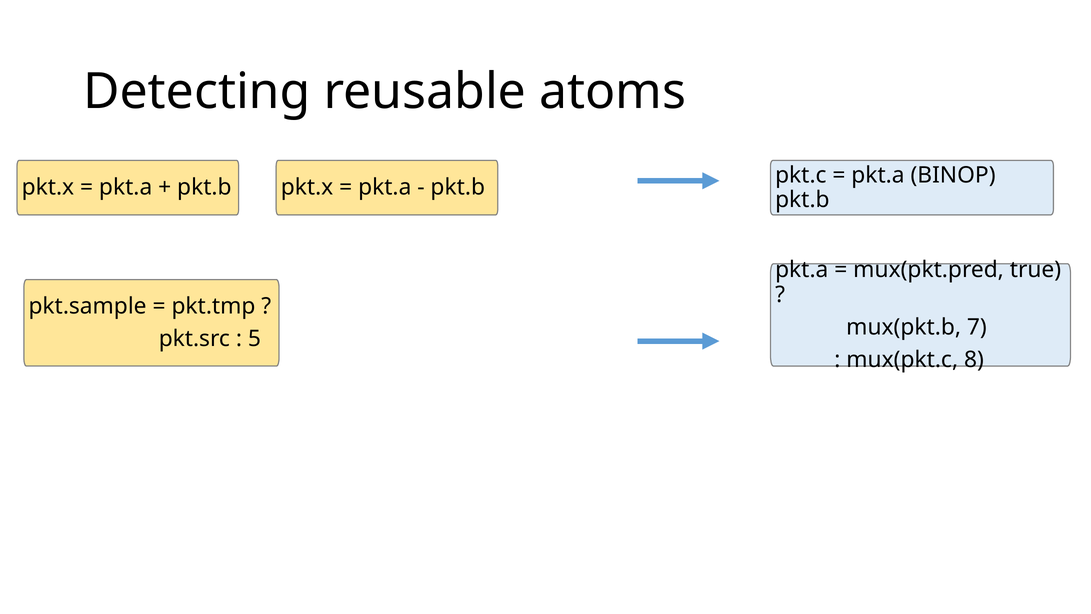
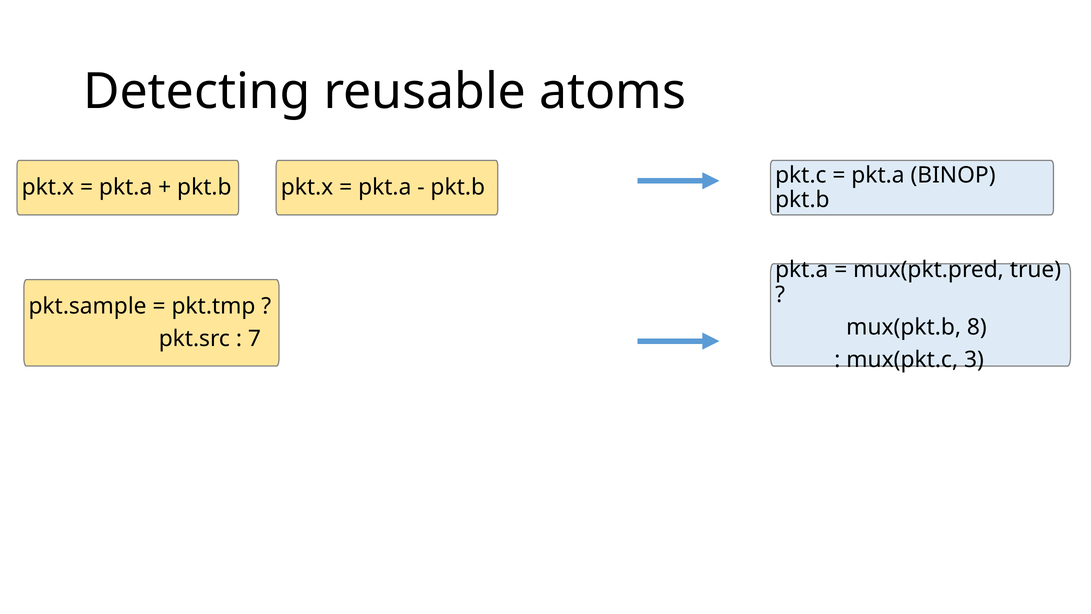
7: 7 -> 8 (977, 327)
5: 5 -> 7 (254, 339)
8: 8 -> 3 (974, 359)
